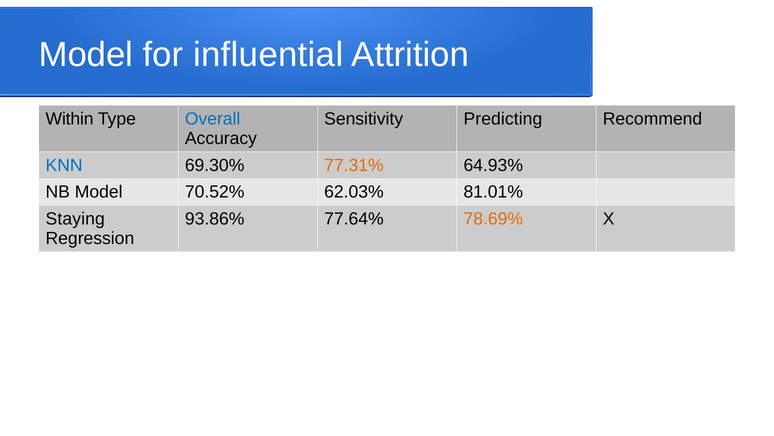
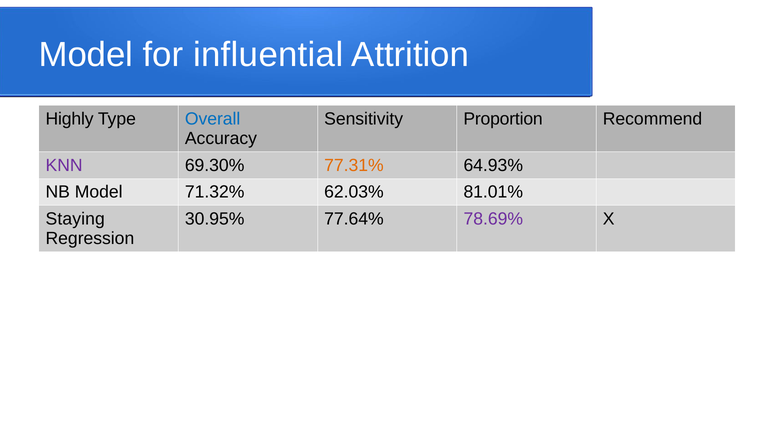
Within: Within -> Highly (70, 119)
Predicting: Predicting -> Proportion (503, 119)
KNN colour: blue -> purple (64, 165)
70.52%: 70.52% -> 71.32% (215, 192)
93.86%: 93.86% -> 30.95% (215, 218)
78.69% colour: orange -> purple (493, 218)
